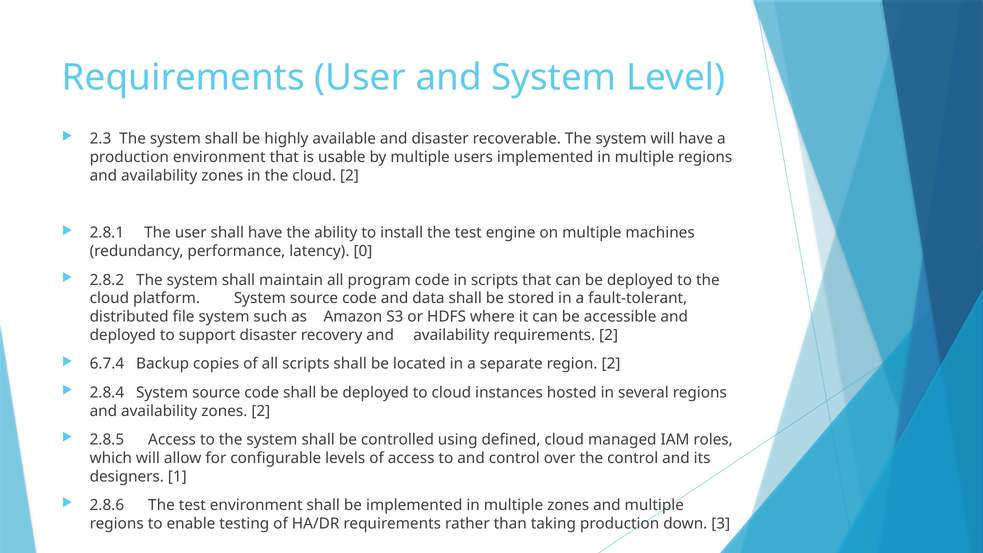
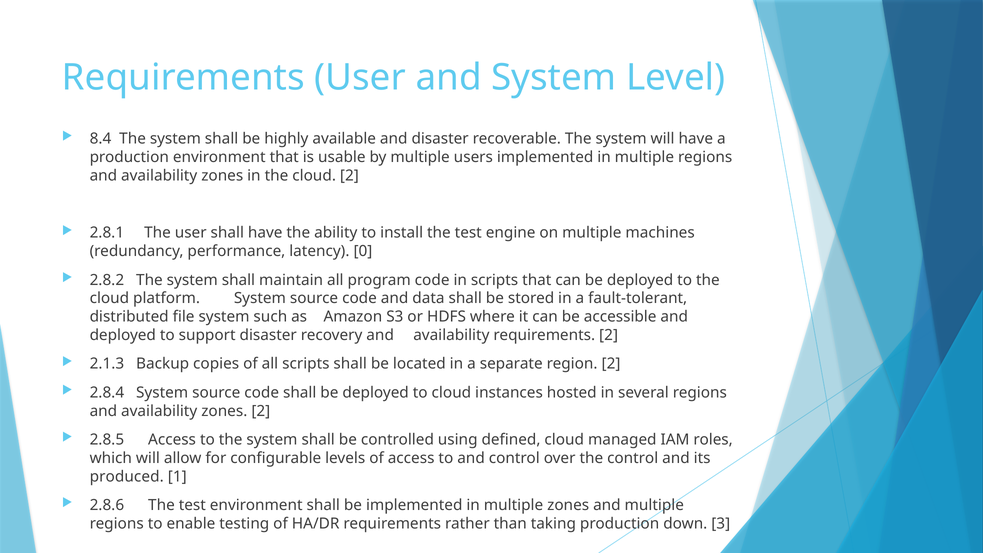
2.3: 2.3 -> 8.4 (100, 139)
6.7.4: 6.7.4 -> 2.1.3 (107, 364)
designers: designers -> produced (127, 477)
